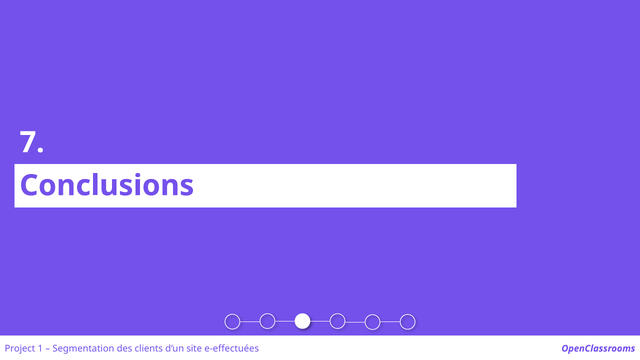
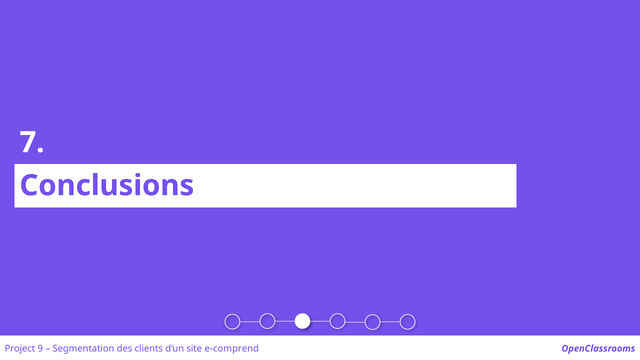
1: 1 -> 9 (40, 349)
e-effectuées: e-effectuées -> e-comprend (232, 349)
